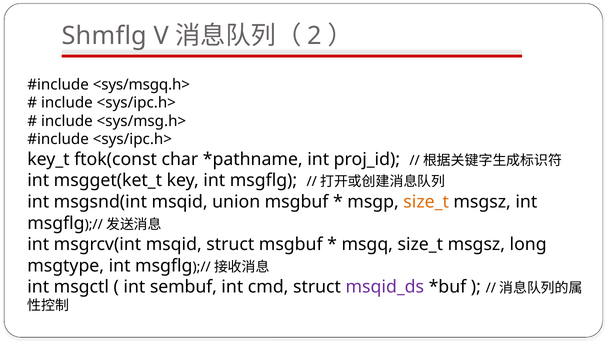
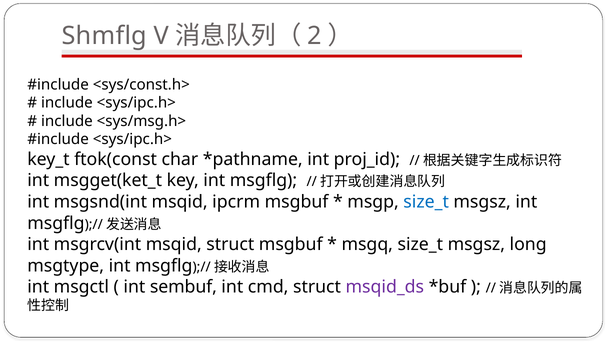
<sys/msgq.h>: <sys/msgq.h> -> <sys/const.h> (141, 85)
union: union -> ipcrm (236, 202)
size_t colour: orange -> blue (426, 202)
